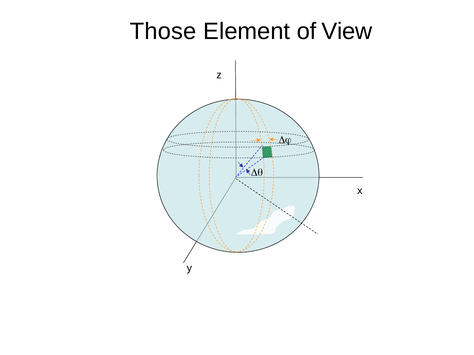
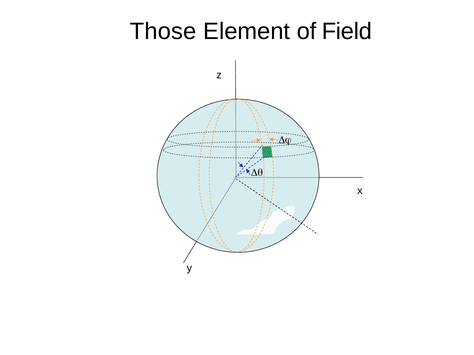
View: View -> Field (347, 31)
